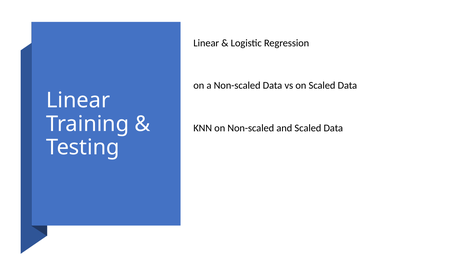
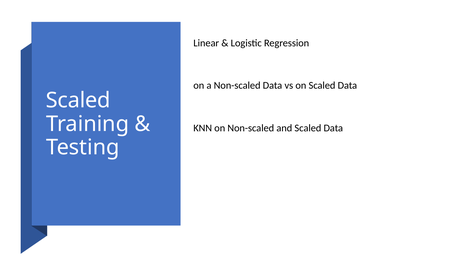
Linear: Linear -> Scaled (78, 100)
